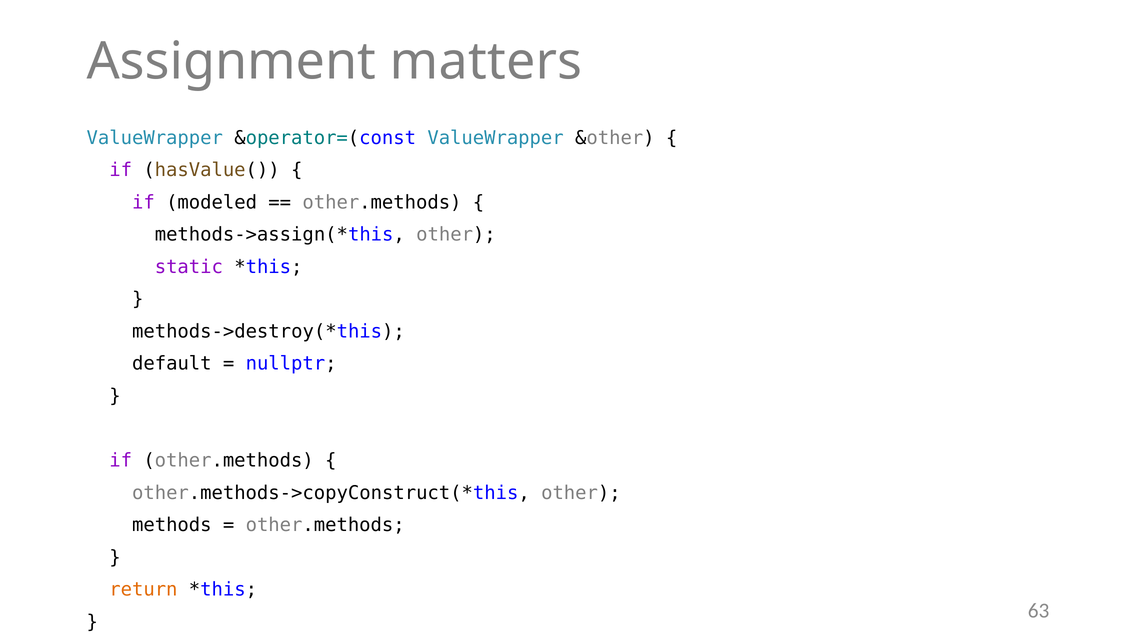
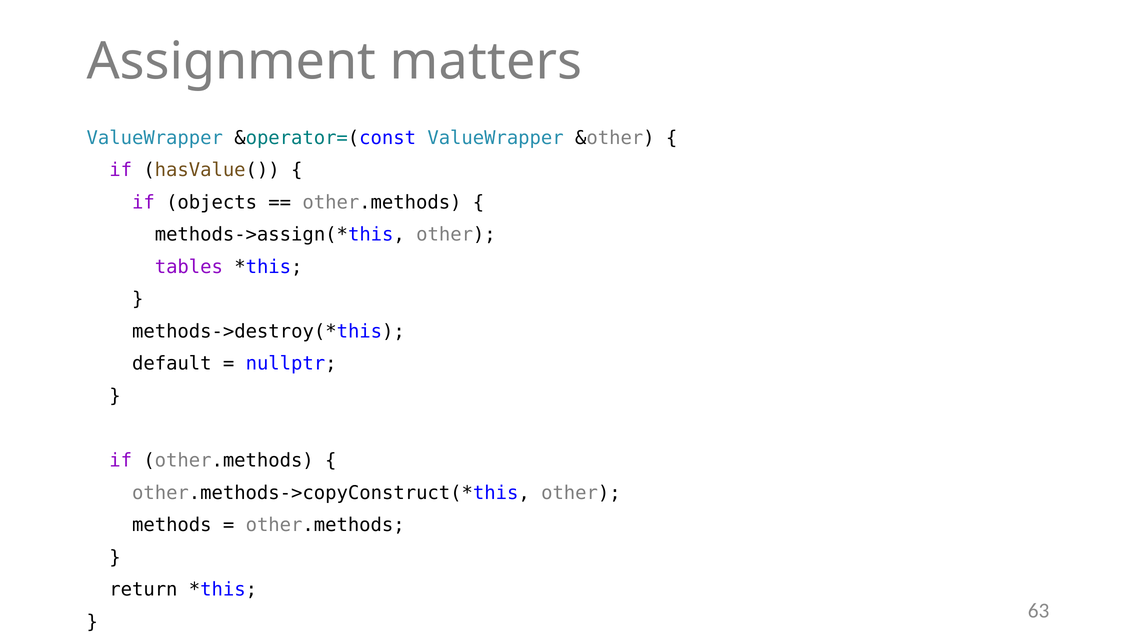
modeled: modeled -> objects (212, 202)
static: static -> tables (189, 267)
return colour: orange -> black (143, 590)
